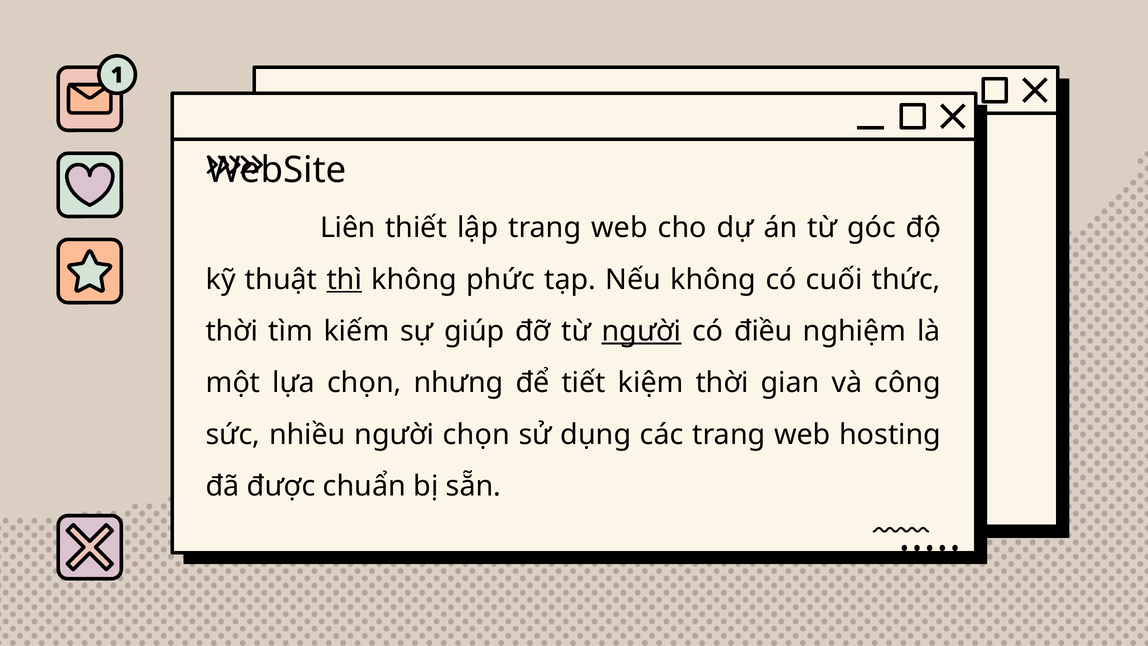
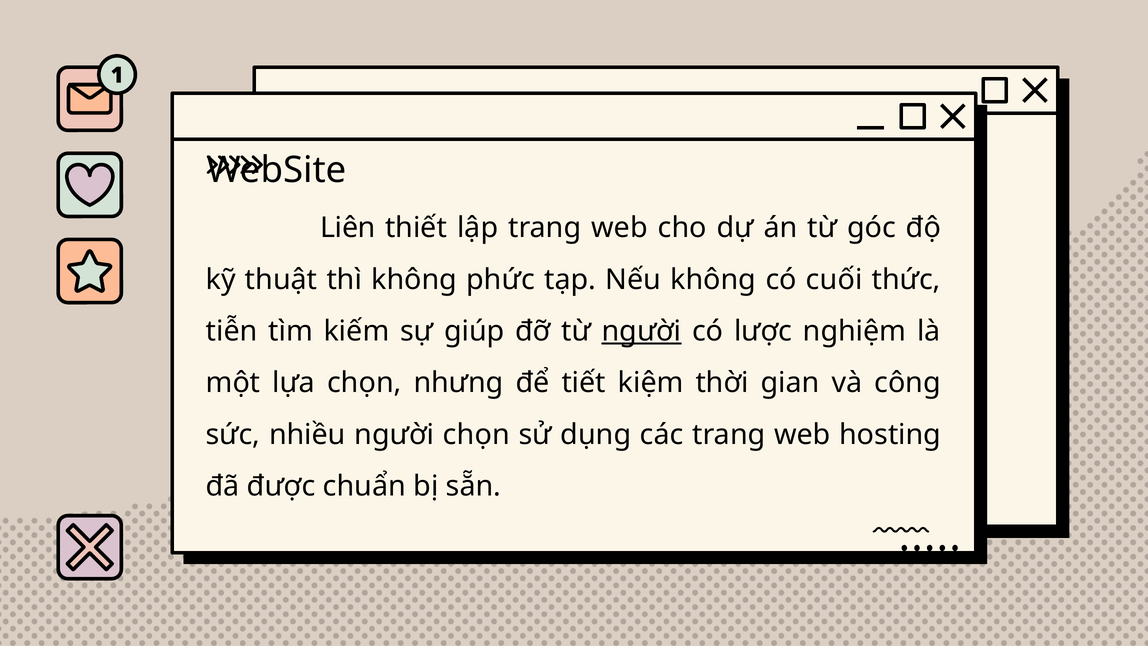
thì underline: present -> none (344, 279)
thời: thời -> tiễn (232, 331)
điều: điều -> lược (763, 331)
